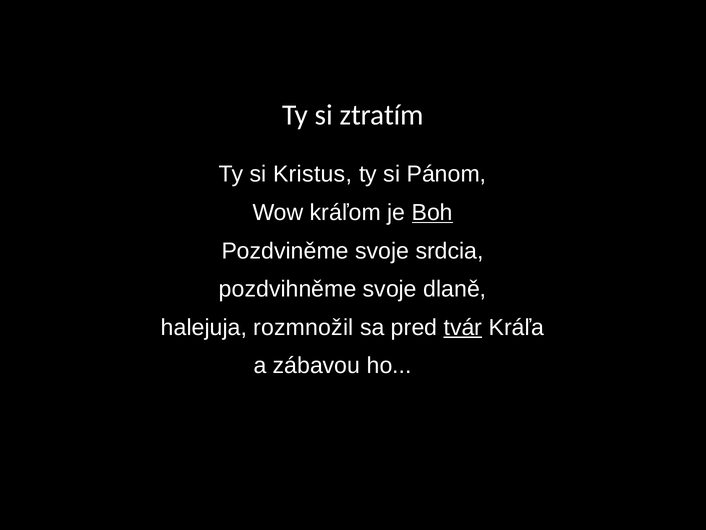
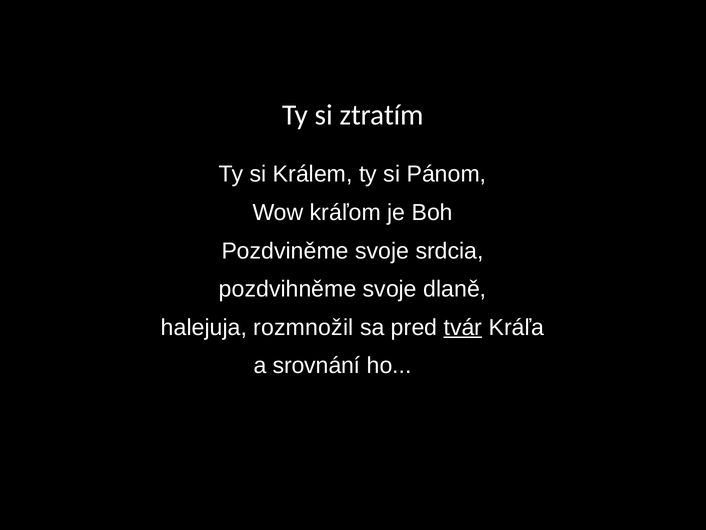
Kristus: Kristus -> Králem (313, 174)
Boh underline: present -> none (432, 212)
zábavou: zábavou -> srovnání (317, 365)
